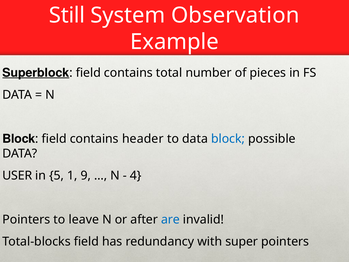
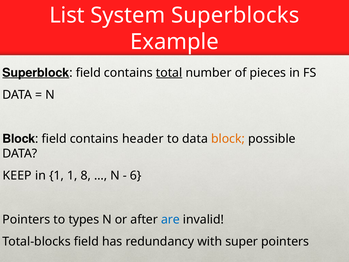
Still: Still -> List (67, 15)
Observation: Observation -> Superblocks (235, 15)
total underline: none -> present (169, 73)
block colour: blue -> orange (228, 139)
USER: USER -> KEEP (17, 175)
in 5: 5 -> 1 (57, 175)
9: 9 -> 8 (86, 175)
4: 4 -> 6 (136, 175)
leave: leave -> types (84, 219)
